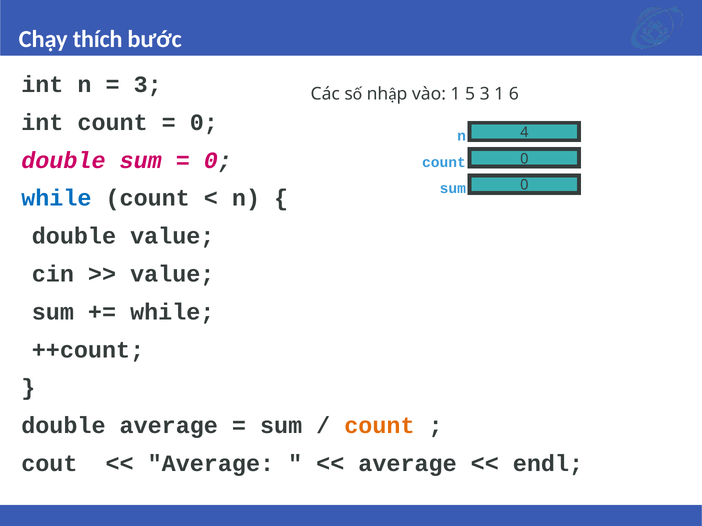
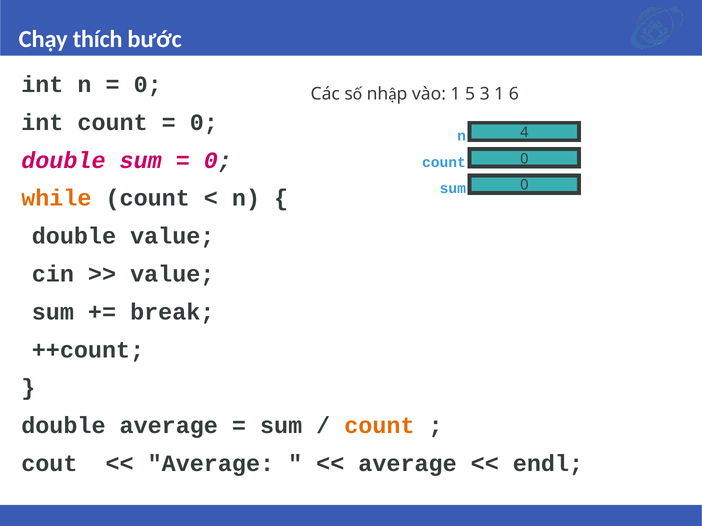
3: 3 -> 0 (148, 85)
while colour: blue -> orange (56, 198)
while: while -> break (172, 312)
